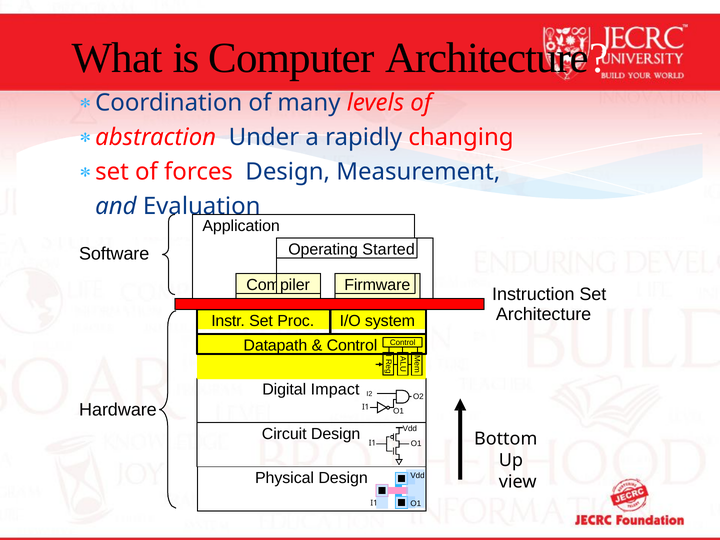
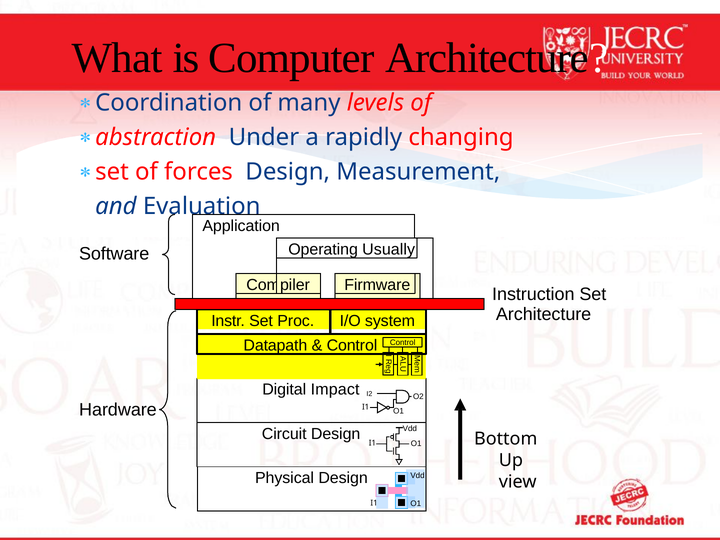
Started: Started -> Usually (389, 249)
